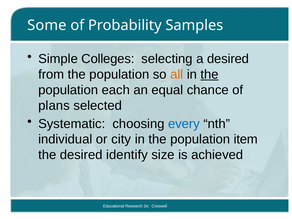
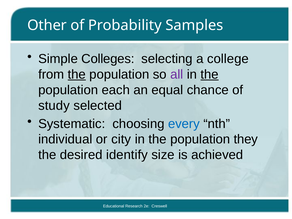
Some: Some -> Other (47, 25)
a desired: desired -> college (228, 59)
the underline: none -> present (77, 74)
all colour: orange -> purple (177, 74)
plans: plans -> study (54, 106)
item: item -> they (246, 139)
